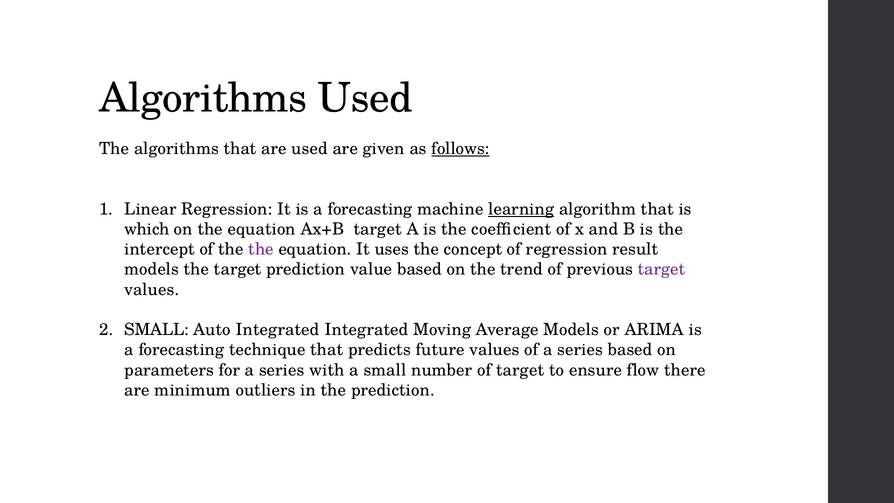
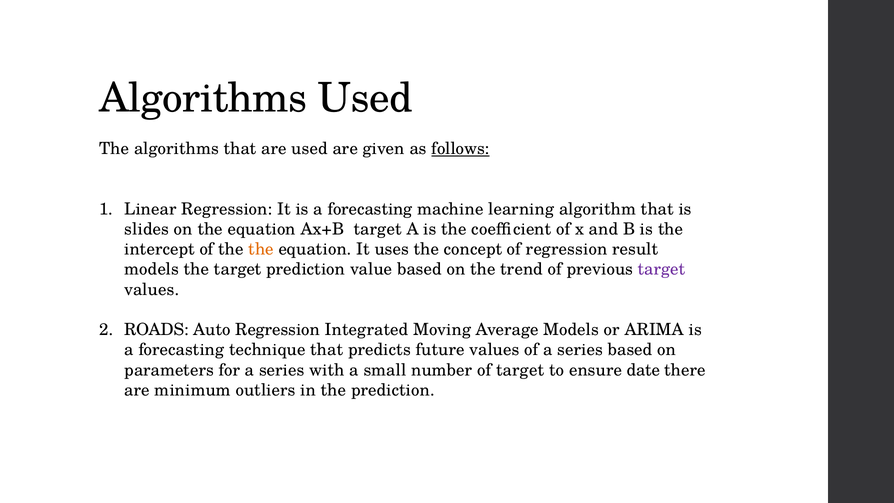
learning underline: present -> none (521, 209)
which: which -> slides (147, 229)
the colour: purple -> orange (261, 249)
SMALL: SMALL -> ROADS (156, 330)
Auto Integrated: Integrated -> Regression (278, 330)
flow: flow -> date (643, 370)
